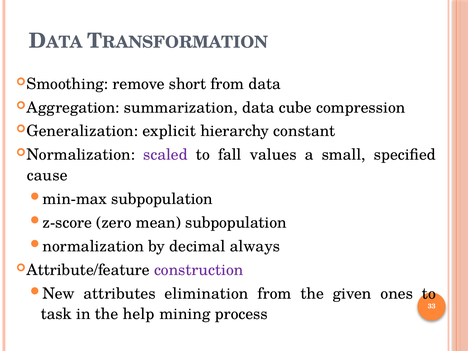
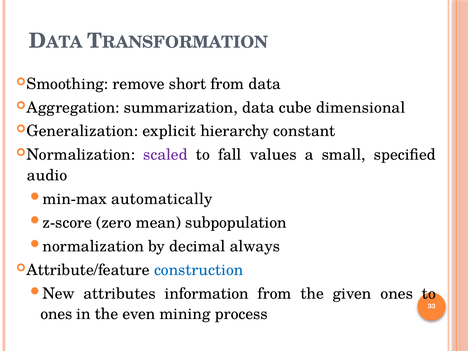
compression: compression -> dimensional (361, 108)
cause: cause -> audio (47, 175)
min-max subpopulation: subpopulation -> automatically (162, 199)
construction colour: purple -> blue (199, 270)
elimination: elimination -> information (207, 294)
task: task -> ones (56, 314)
help: help -> even (139, 314)
